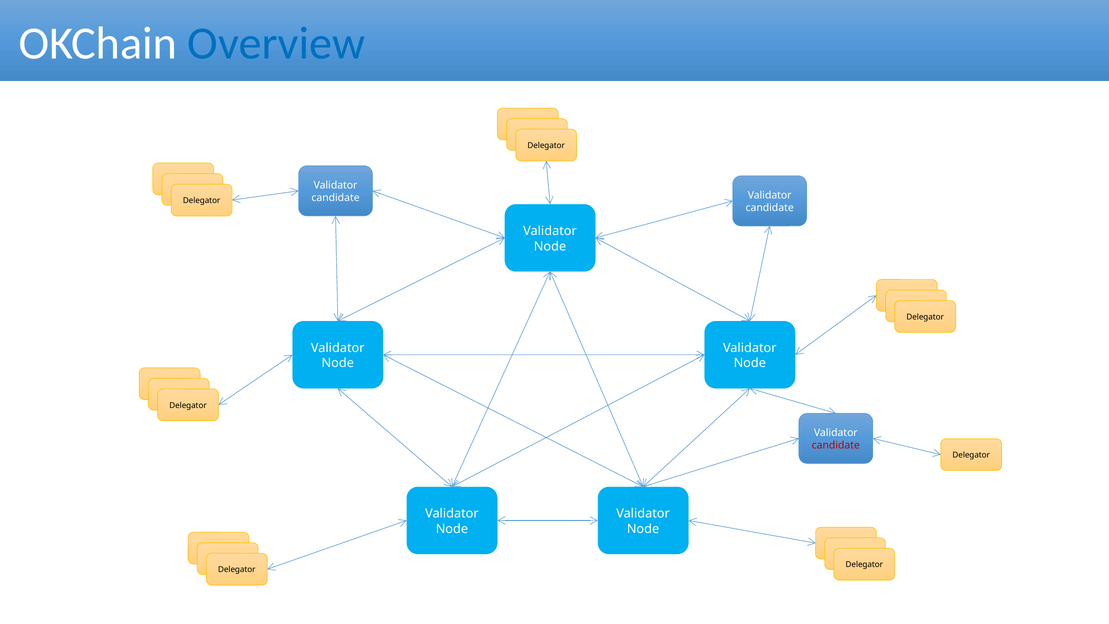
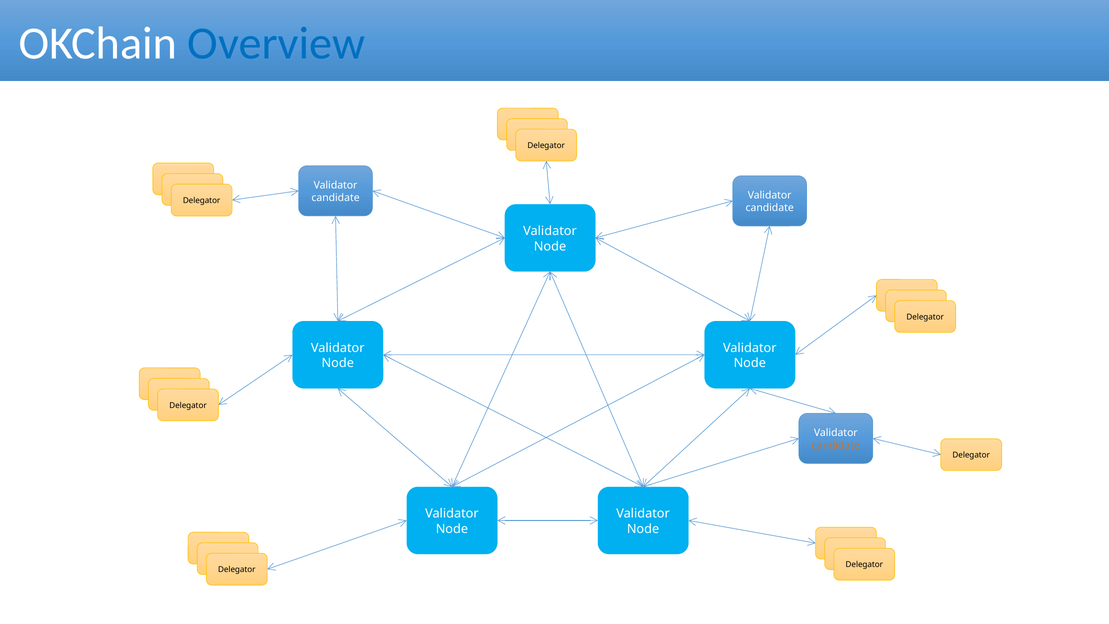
candidate colour: red -> orange (836, 445)
